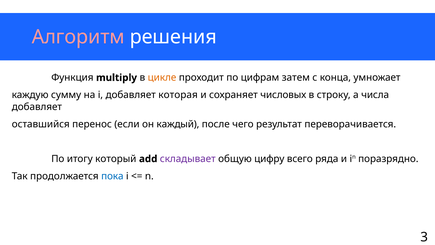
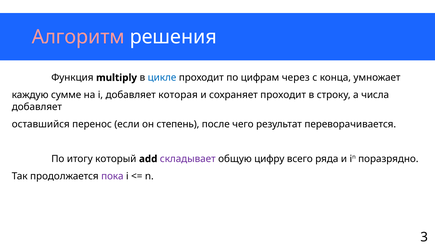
цикле colour: orange -> blue (162, 78)
затем: затем -> через (296, 78)
сумму: сумму -> сумме (66, 95)
сохраняет числовых: числовых -> проходит (283, 95)
каждый: каждый -> степень (178, 124)
пока colour: blue -> purple (112, 176)
